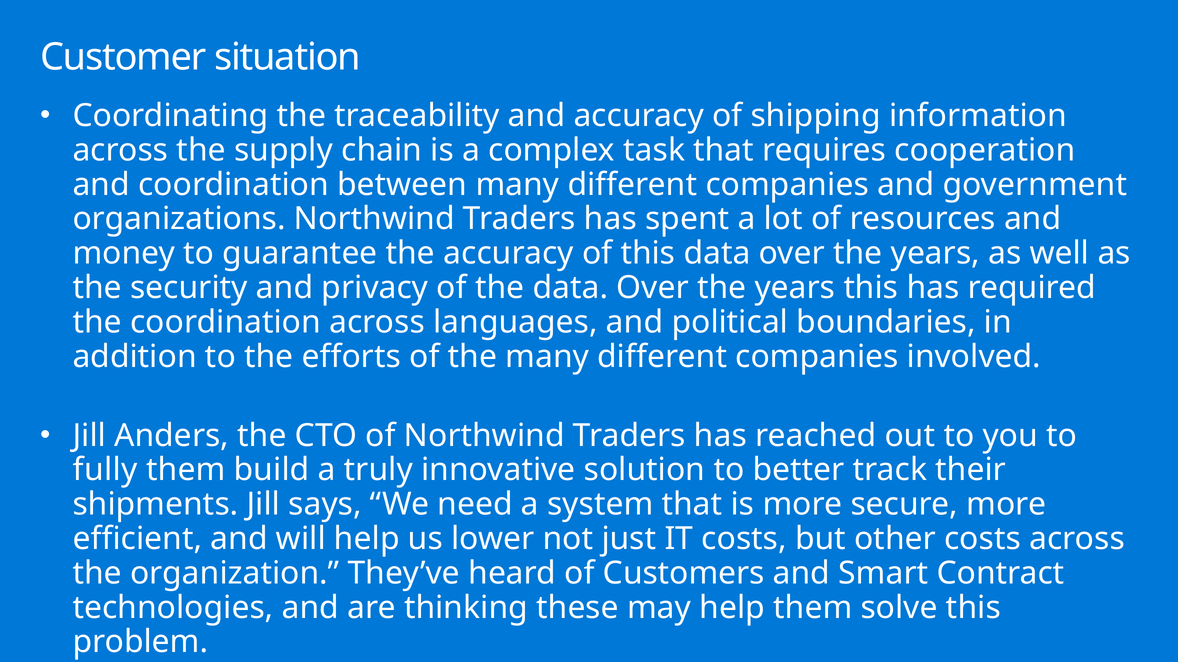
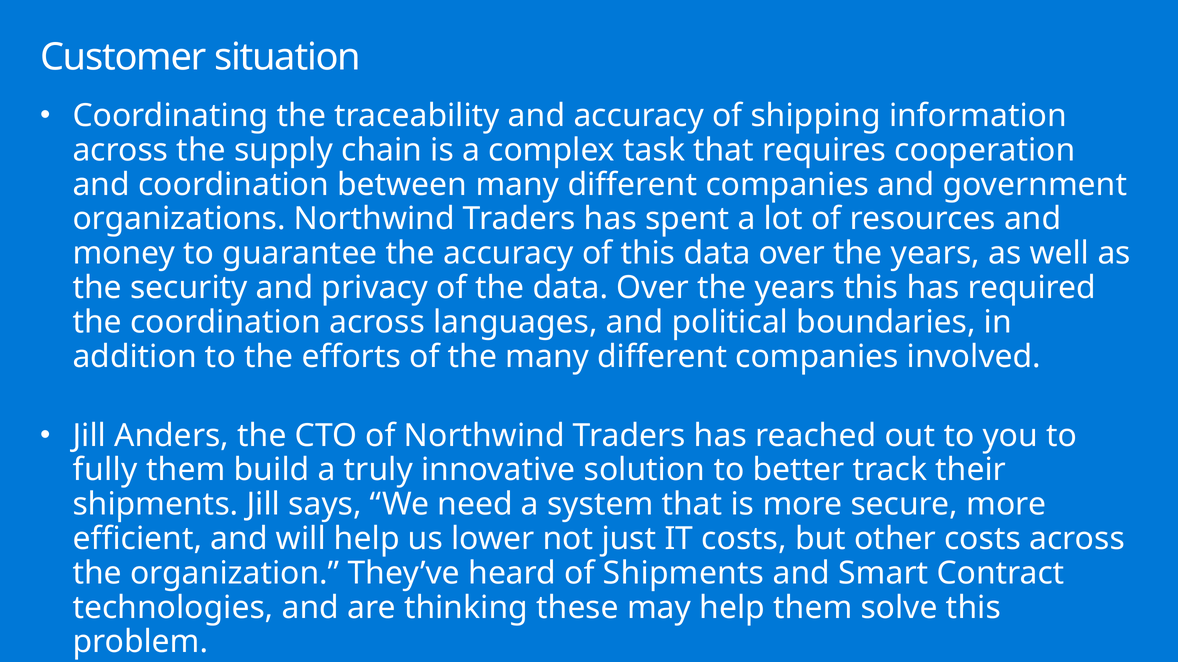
of Customers: Customers -> Shipments (684, 574)
